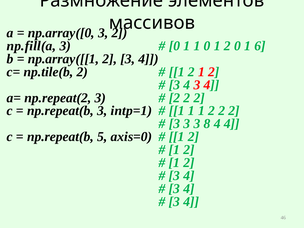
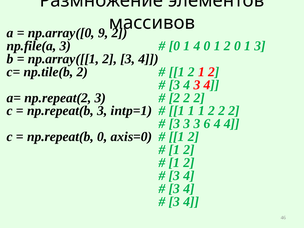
np.array([0 3: 3 -> 9 (103, 33)
np.fill(a: np.fill(a -> np.file(a (31, 46)
0 1 1: 1 -> 4 (197, 46)
1 6: 6 -> 3 (260, 46)
8: 8 -> 6 (207, 124)
np.repeat(b 5: 5 -> 0 (102, 137)
